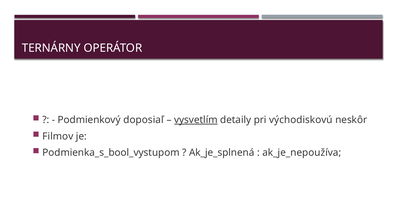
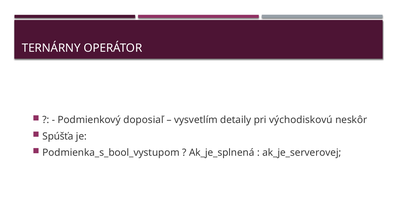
vysvetlím underline: present -> none (196, 120)
Filmov: Filmov -> Spúšťa (58, 136)
ak_je_nepoužíva: ak_je_nepoužíva -> ak_je_serverovej (302, 153)
